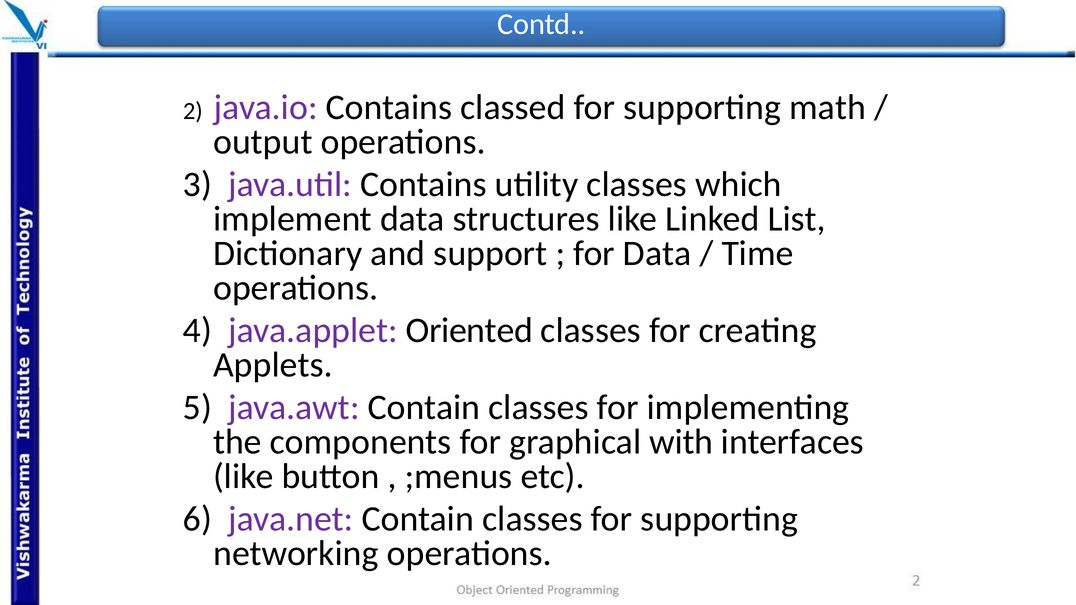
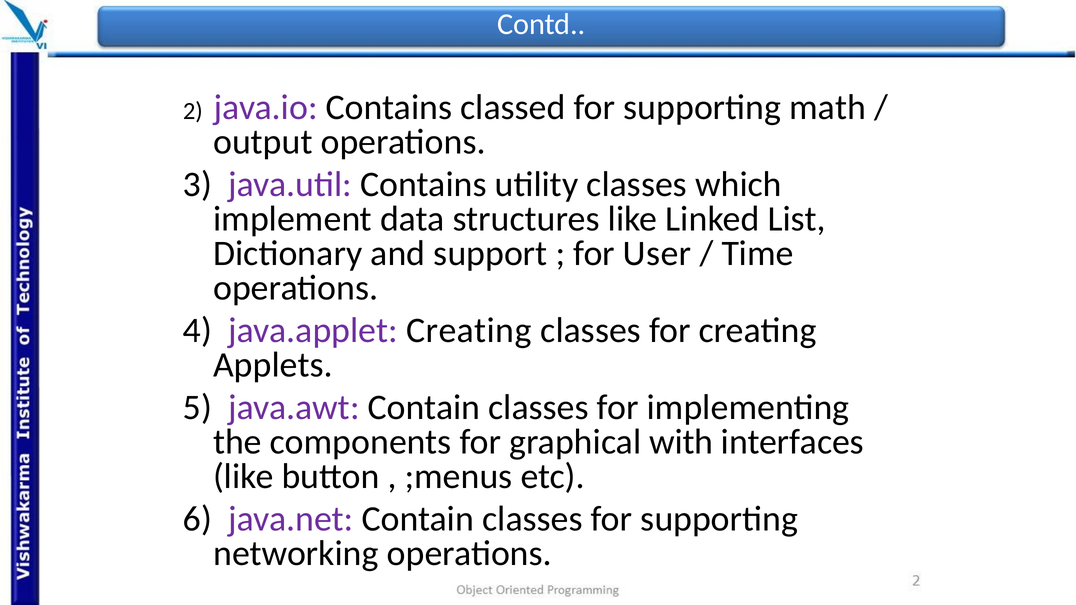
for Data: Data -> User (657, 253)
java.applet Oriented: Oriented -> Creating (469, 330)
